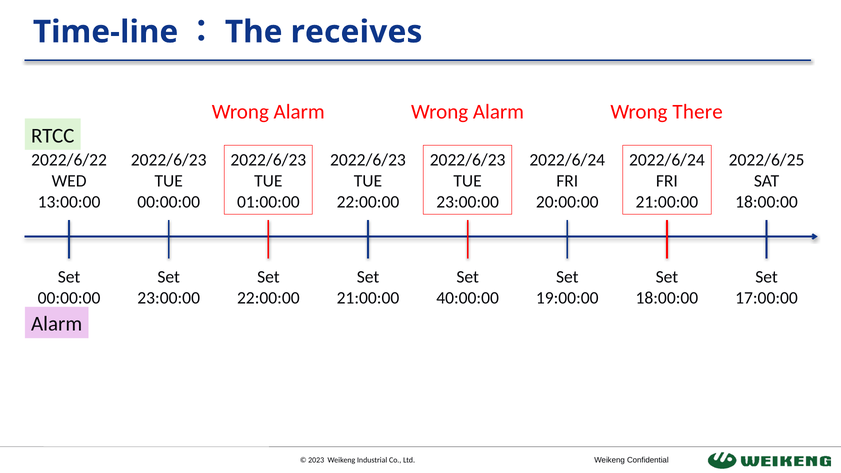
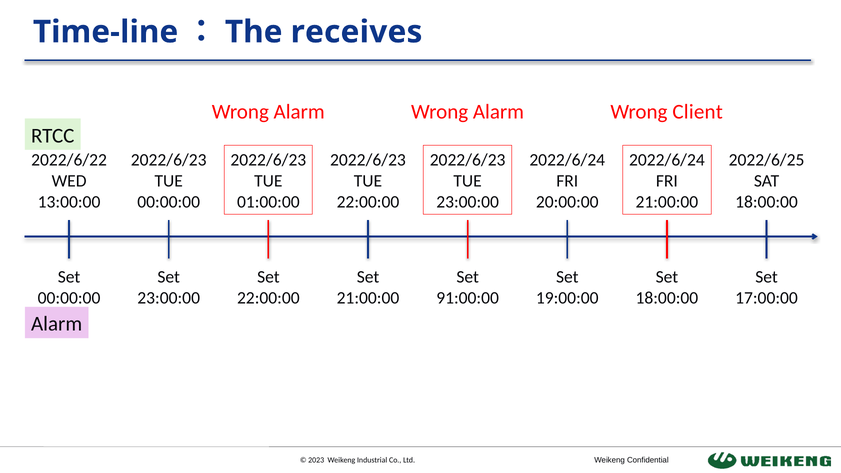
There: There -> Client (698, 112)
40:00:00: 40:00:00 -> 91:00:00 (468, 298)
